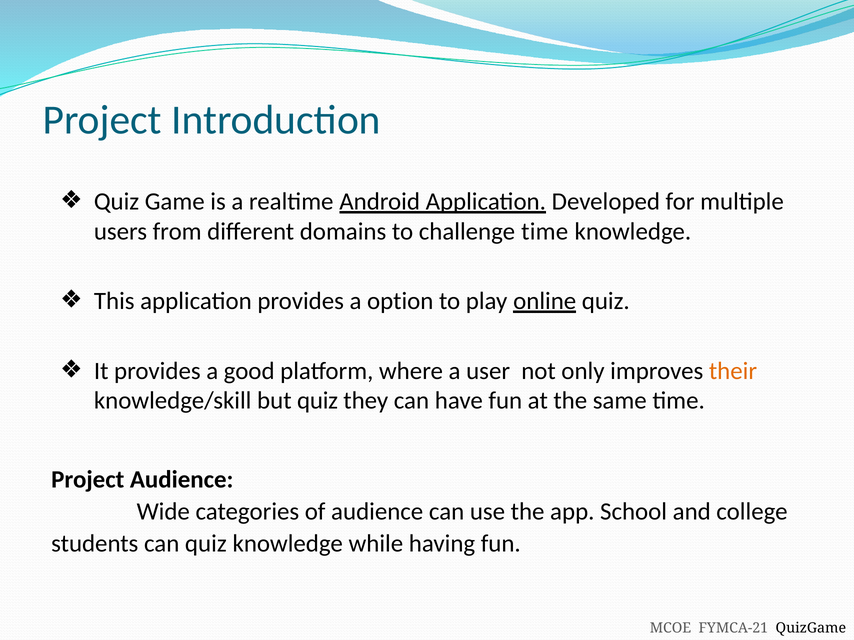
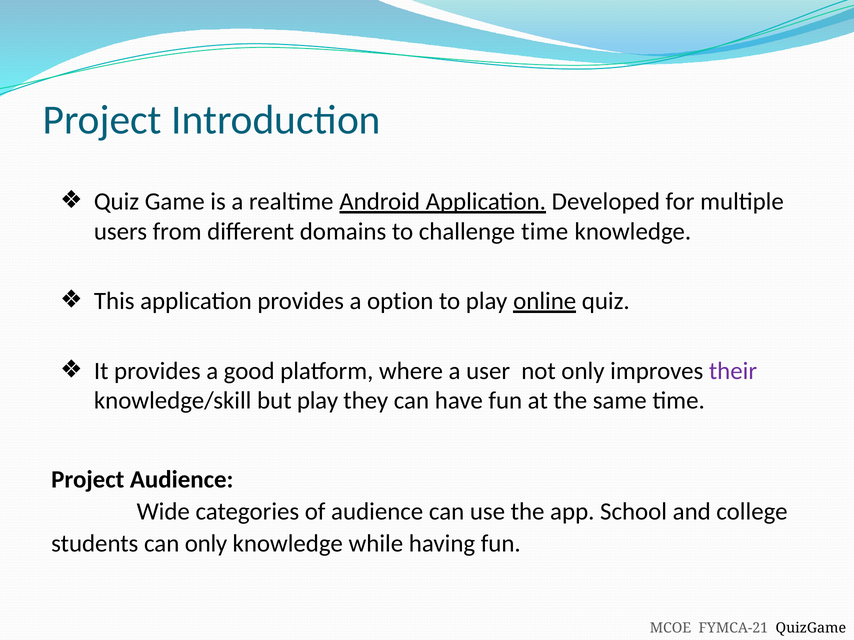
their colour: orange -> purple (733, 371)
but quiz: quiz -> play (318, 401)
can quiz: quiz -> only (206, 544)
